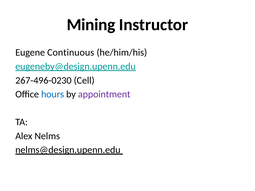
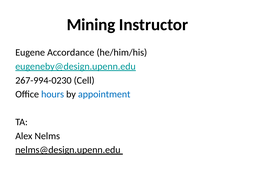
Continuous: Continuous -> Accordance (71, 53)
267-496-0230: 267-496-0230 -> 267-994-0230 (43, 81)
appointment colour: purple -> blue (104, 94)
